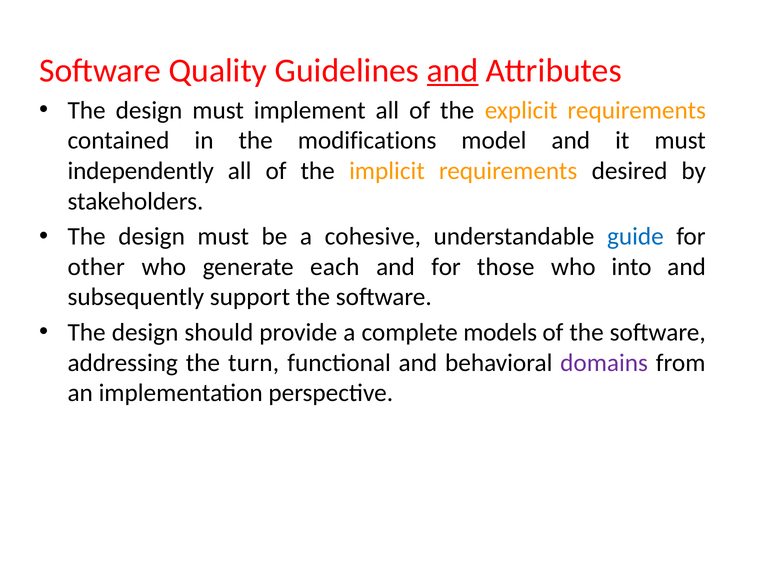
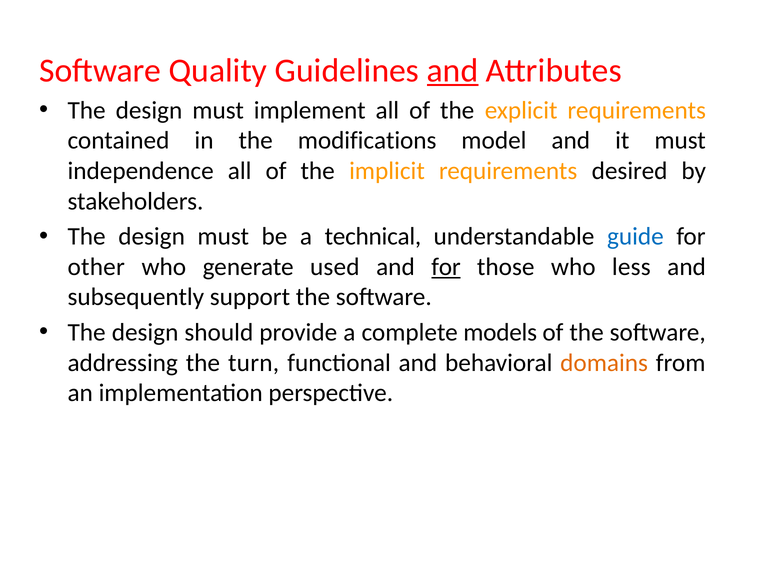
independently: independently -> independence (141, 171)
cohesive: cohesive -> technical (373, 237)
each: each -> used (335, 267)
for underline: none -> present (446, 267)
into: into -> less (631, 267)
domains colour: purple -> orange (604, 363)
